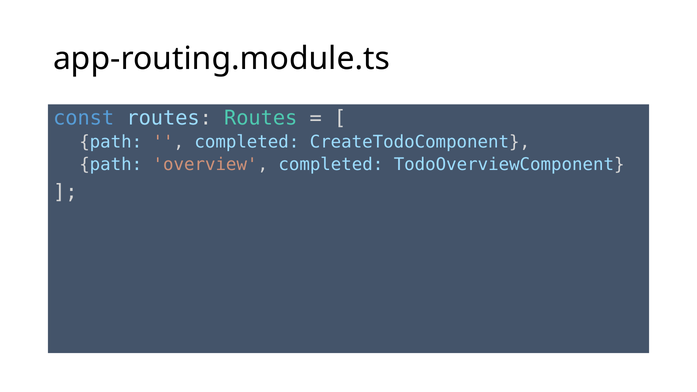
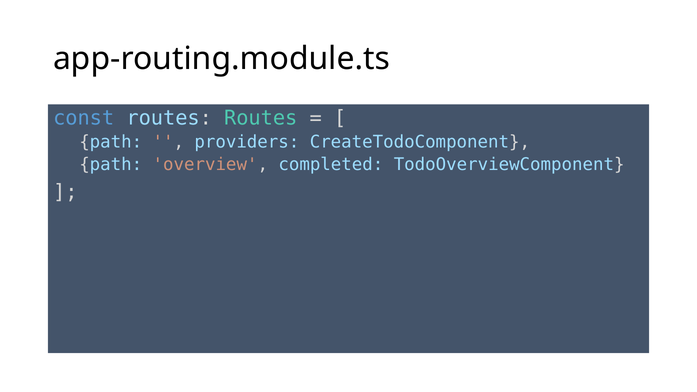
completed: completed -> providers (247, 142)
